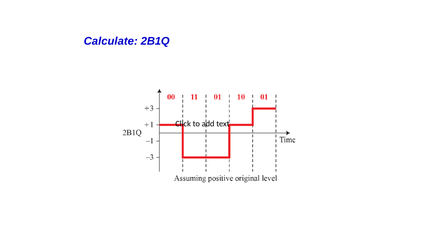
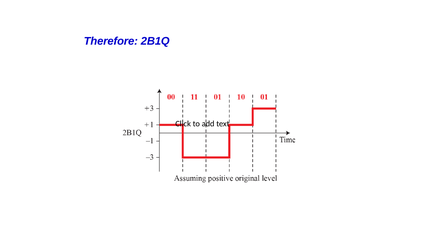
Calculate: Calculate -> Therefore (111, 41)
